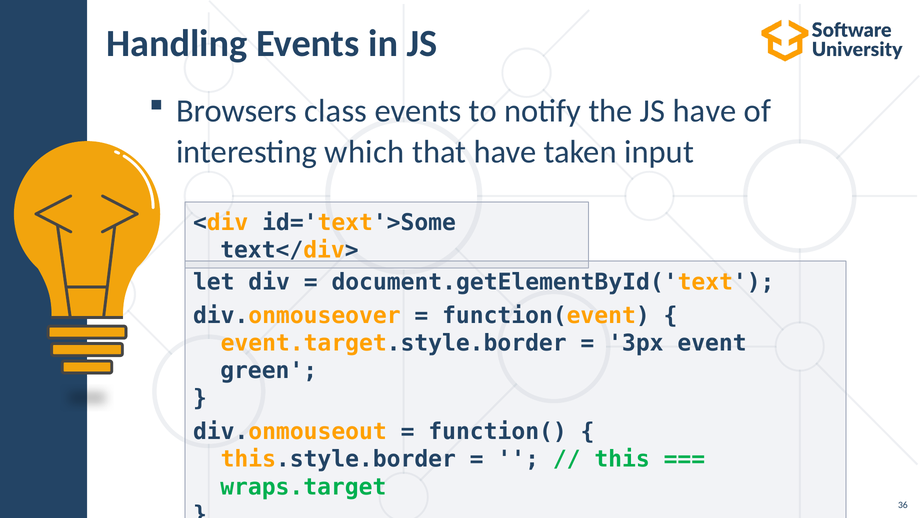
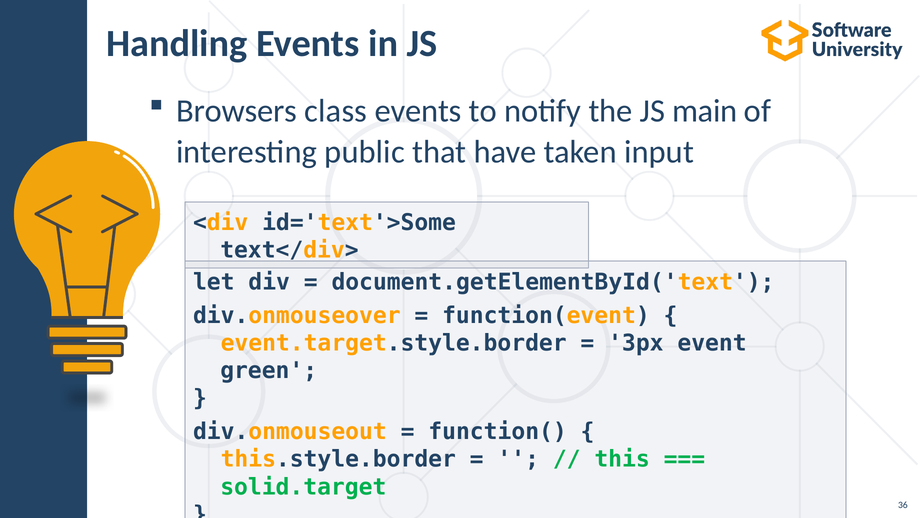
JS have: have -> main (705, 111)
which: which -> public (365, 152)
wraps.target: wraps.target -> solid.target (303, 487)
